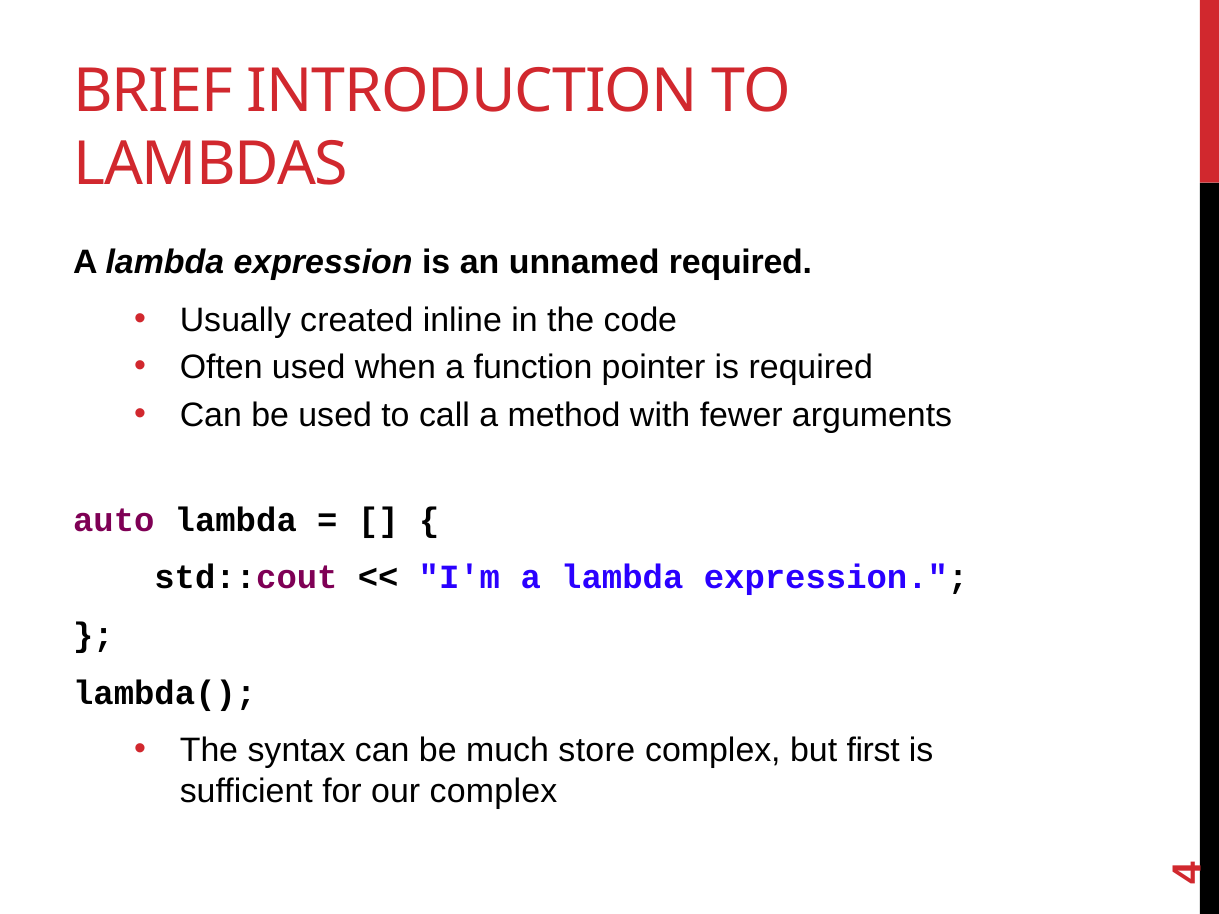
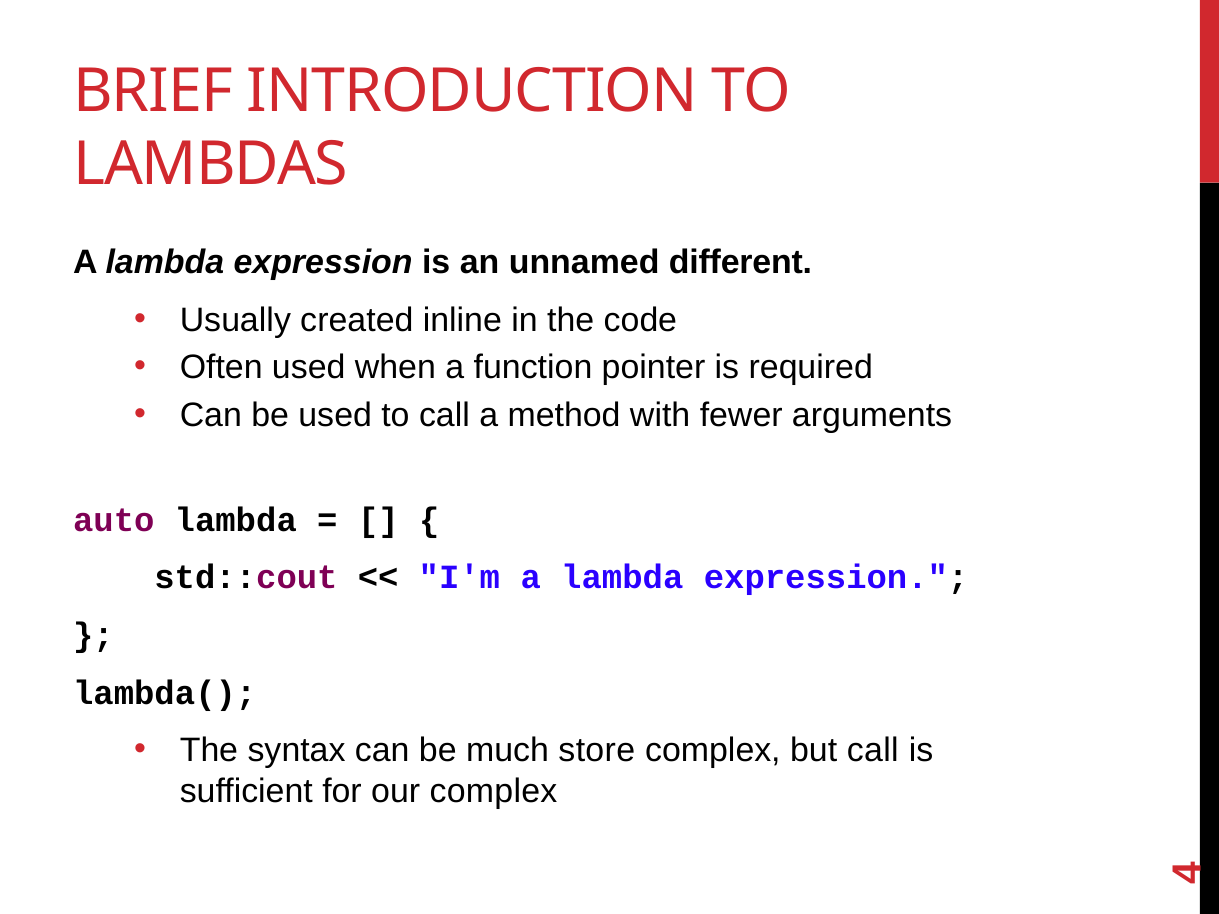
unnamed required: required -> different (741, 262)
but first: first -> call (873, 751)
